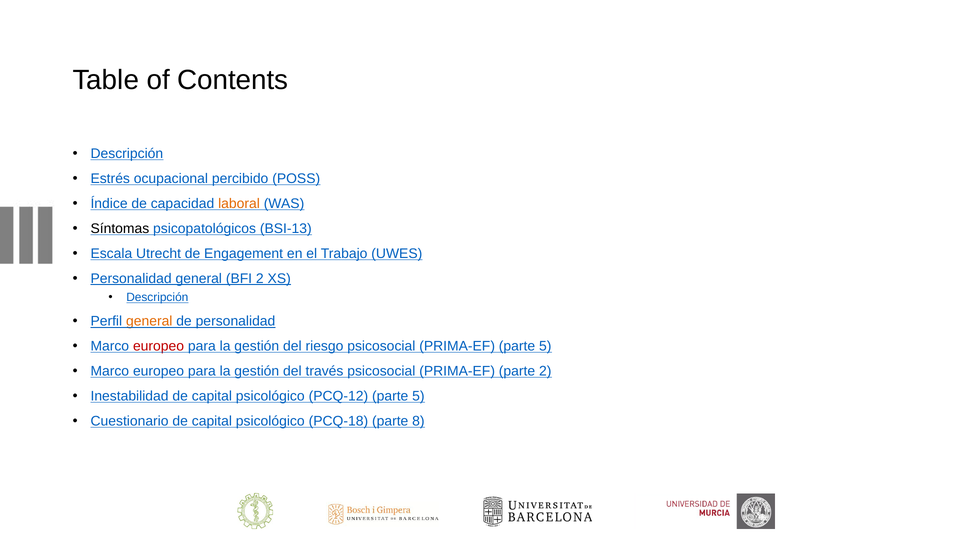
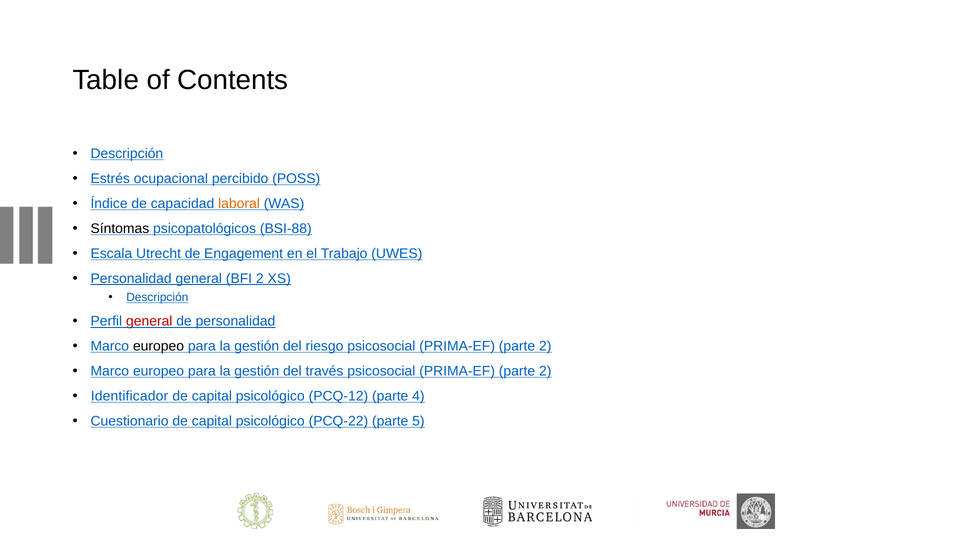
BSI-13: BSI-13 -> BSI-88 (286, 229)
general colour: orange -> red (149, 321)
europeo colour: red -> black (159, 346)
5: 5 -> 2 (545, 346)
Inestabilidad: Inestabilidad -> Identificador (129, 396)
PCQ-12 parte 5: 5 -> 4 (418, 396)
PCQ-18: PCQ-18 -> PCQ-22 (338, 421)
8: 8 -> 5 (418, 421)
